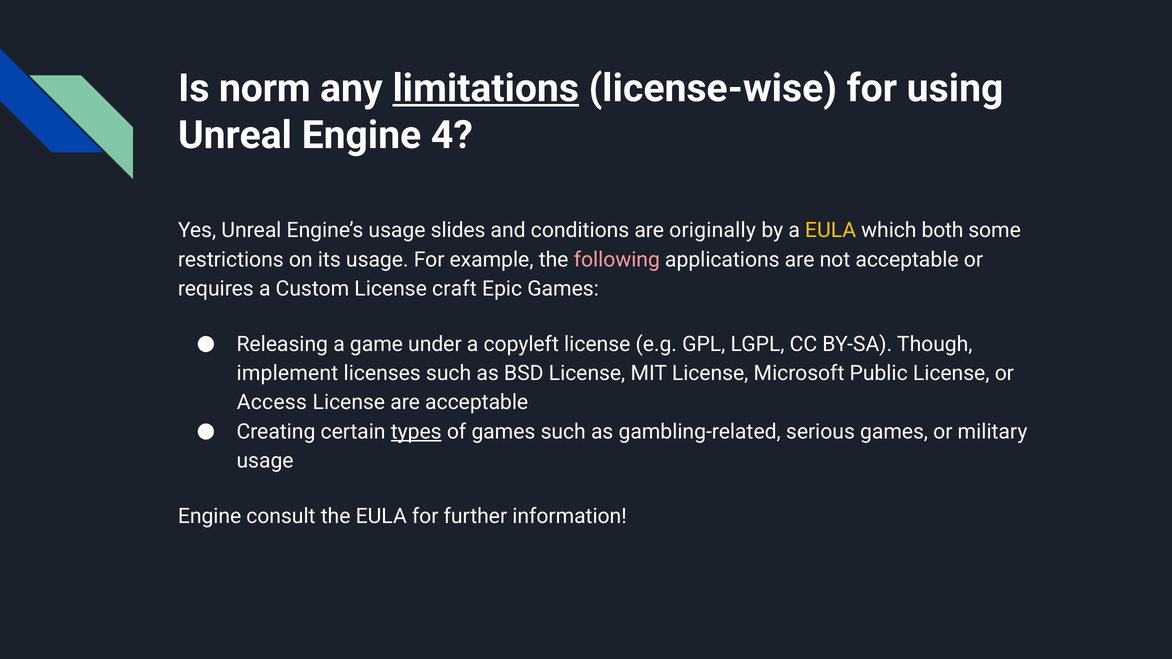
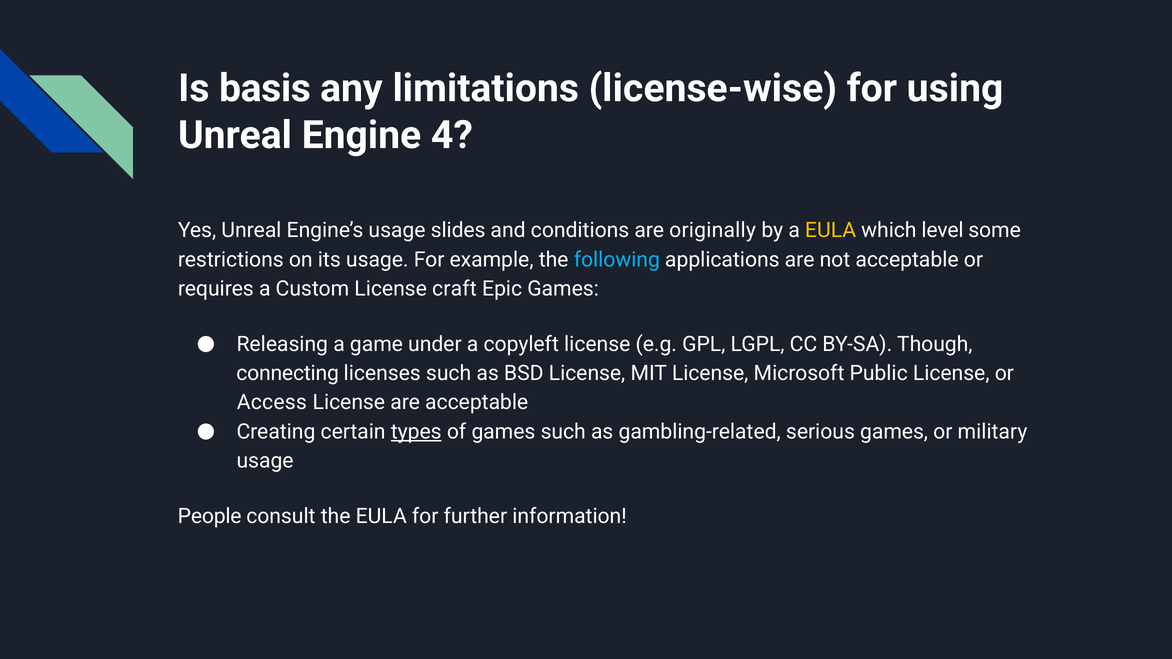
norm: norm -> basis (265, 88)
limitations underline: present -> none (486, 88)
both: both -> level (943, 231)
following colour: pink -> light blue (617, 260)
implement: implement -> connecting (288, 373)
Engine: Engine -> People (210, 516)
